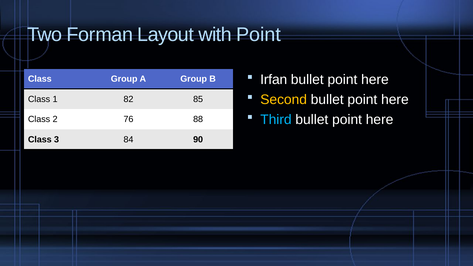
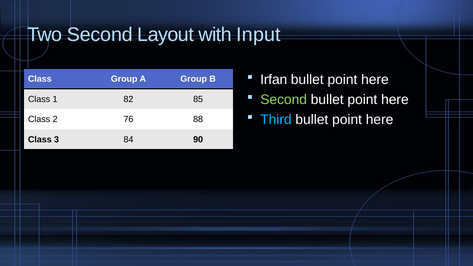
Two Forman: Forman -> Second (100, 35)
with Point: Point -> Input (258, 35)
Second colour: yellow -> light green (284, 100)
